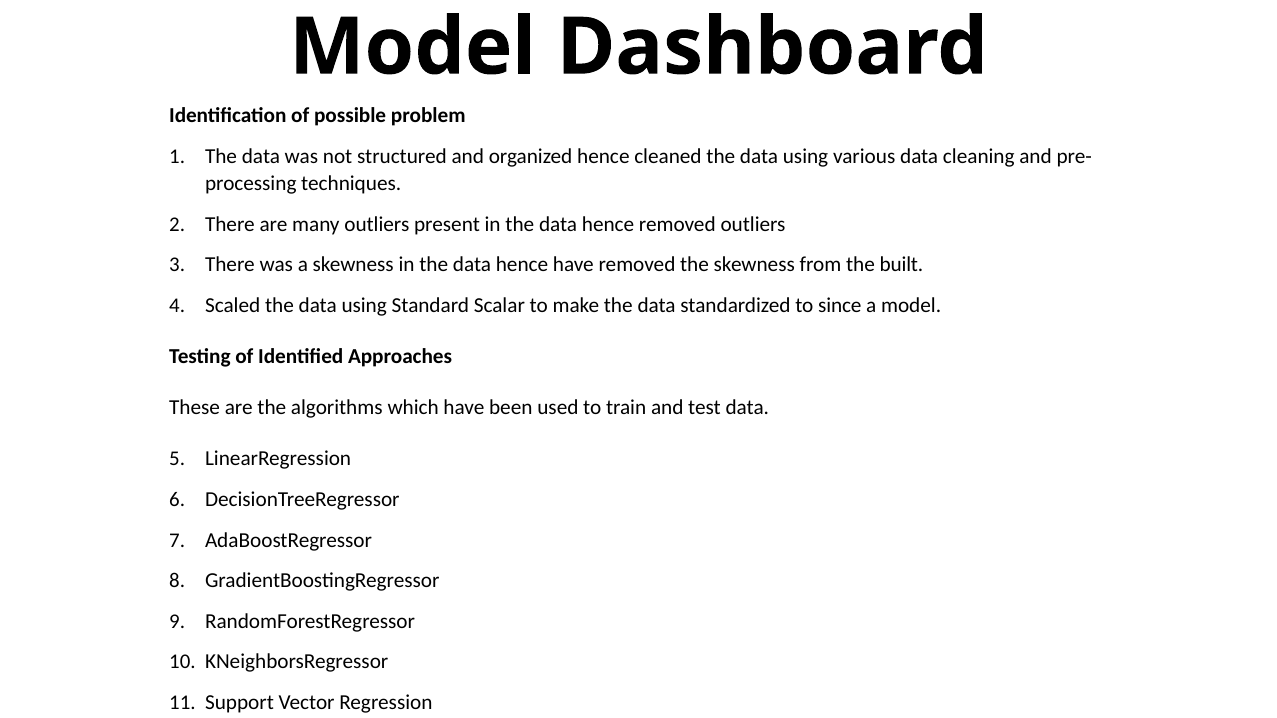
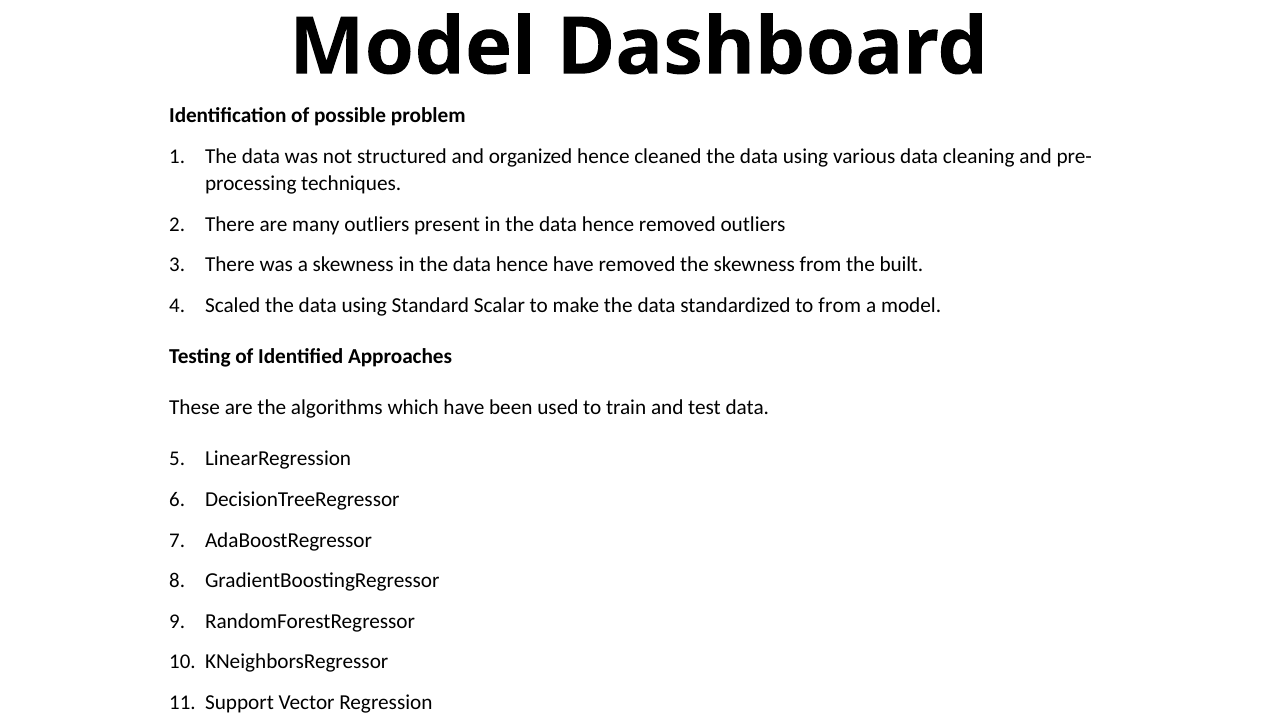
to since: since -> from (840, 305)
